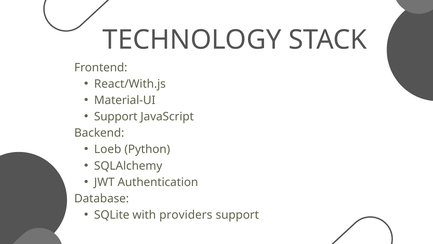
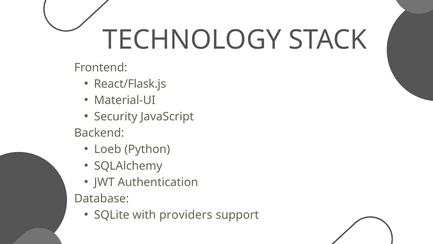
React/With.js: React/With.js -> React/Flask.js (130, 84)
Support: Support -> Security (116, 116)
